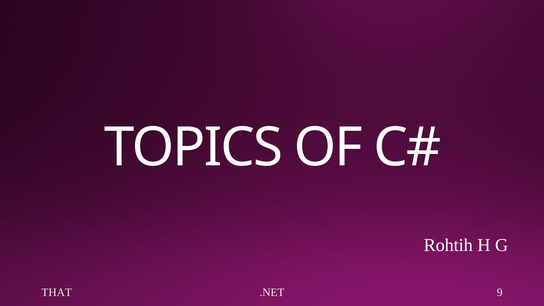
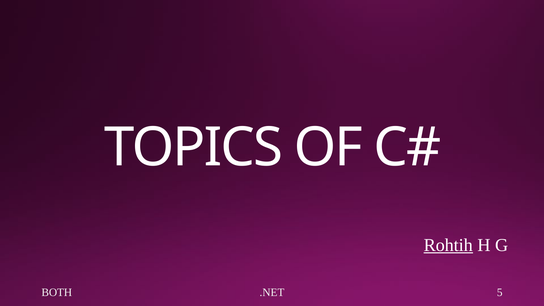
Rohtih underline: none -> present (448, 245)
THAT: THAT -> BOTH (57, 293)
9: 9 -> 5 (500, 293)
